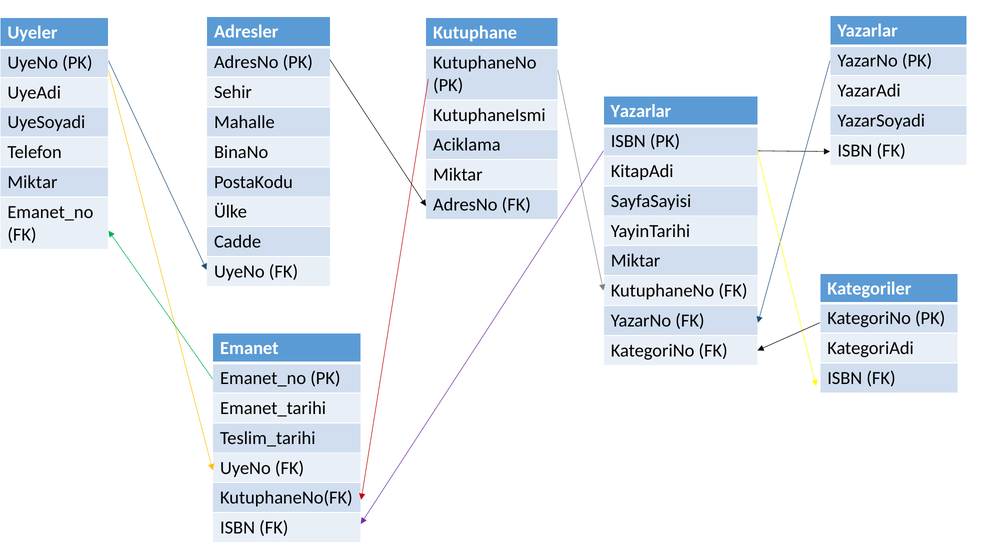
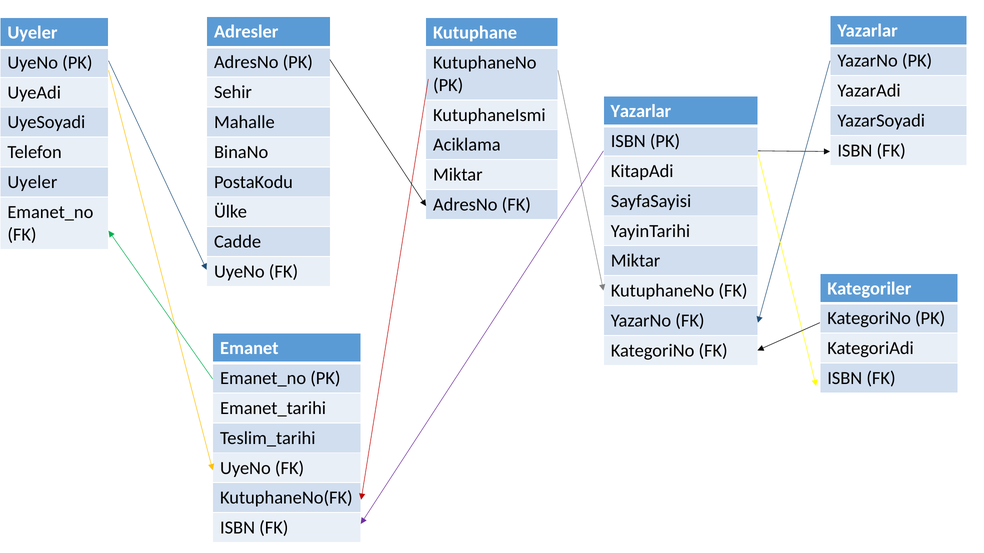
Miktar: Miktar -> Uyeler (32, 182)
